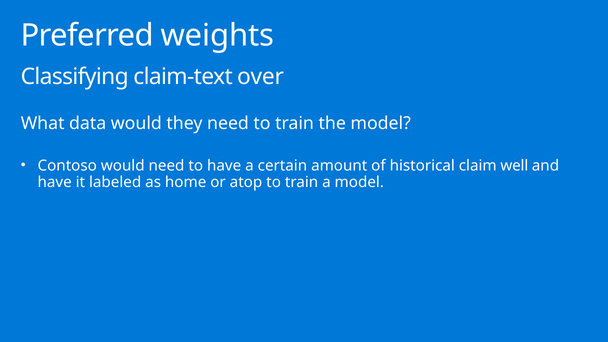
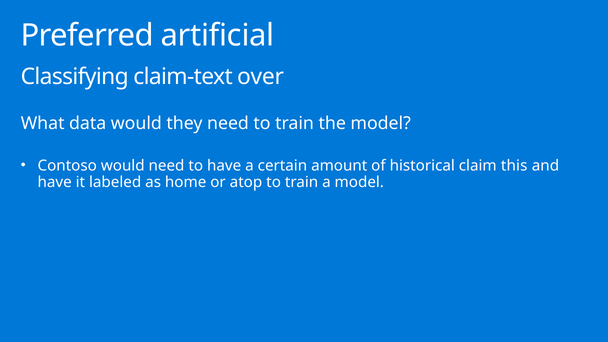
weights: weights -> artificial (217, 36)
well: well -> this (514, 166)
